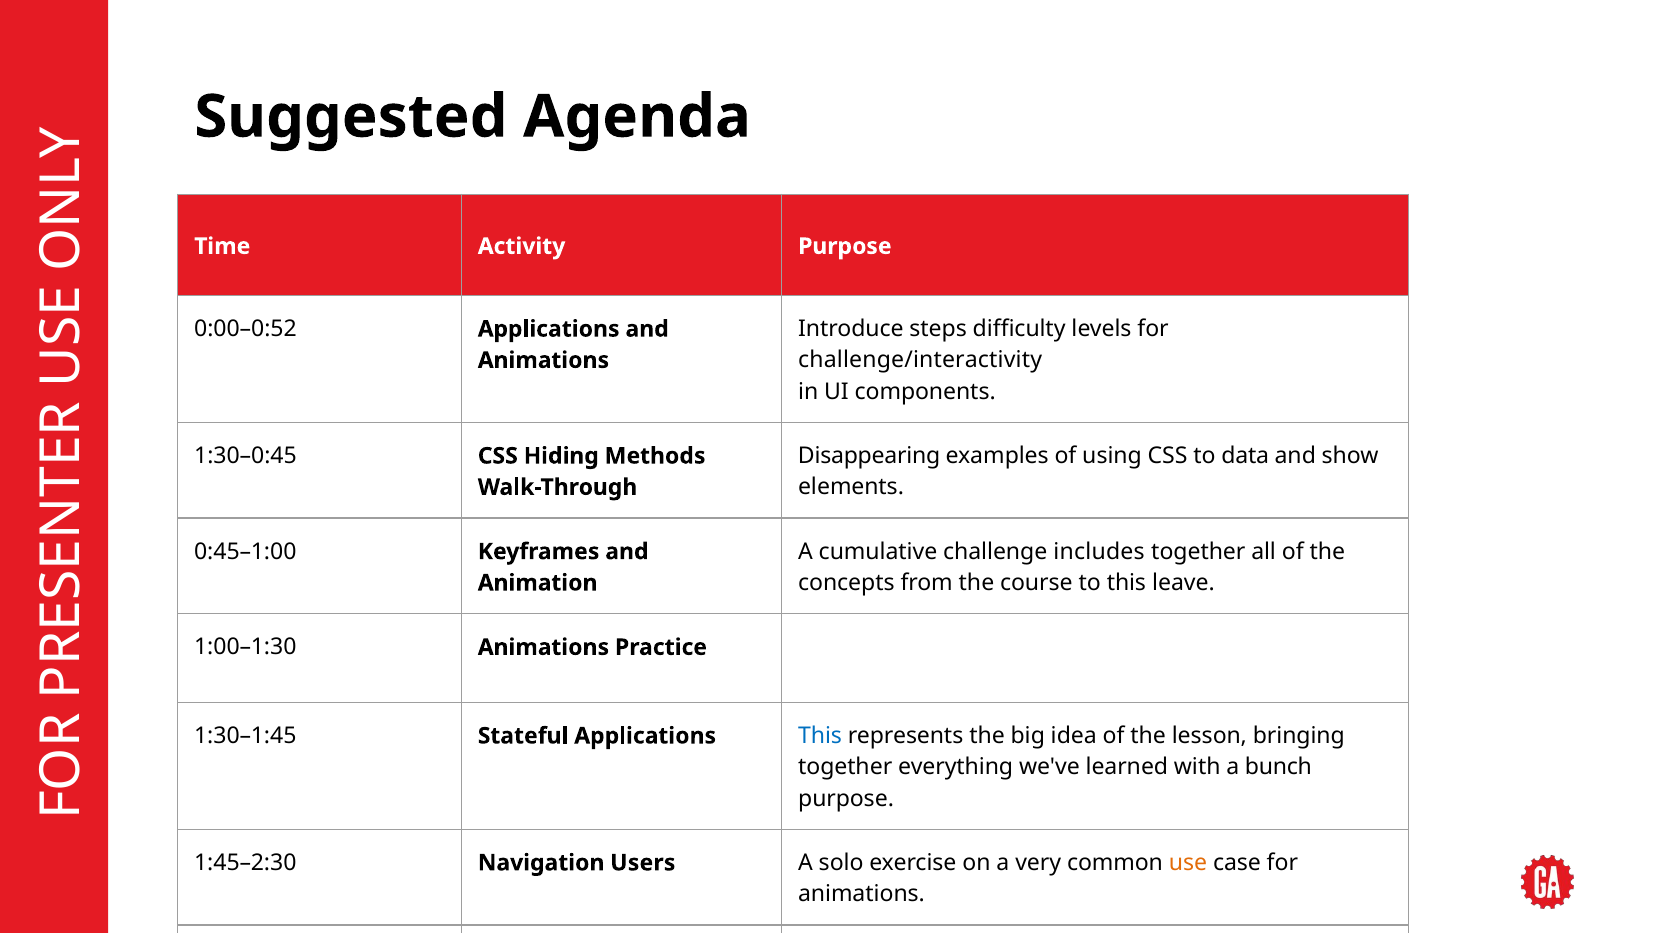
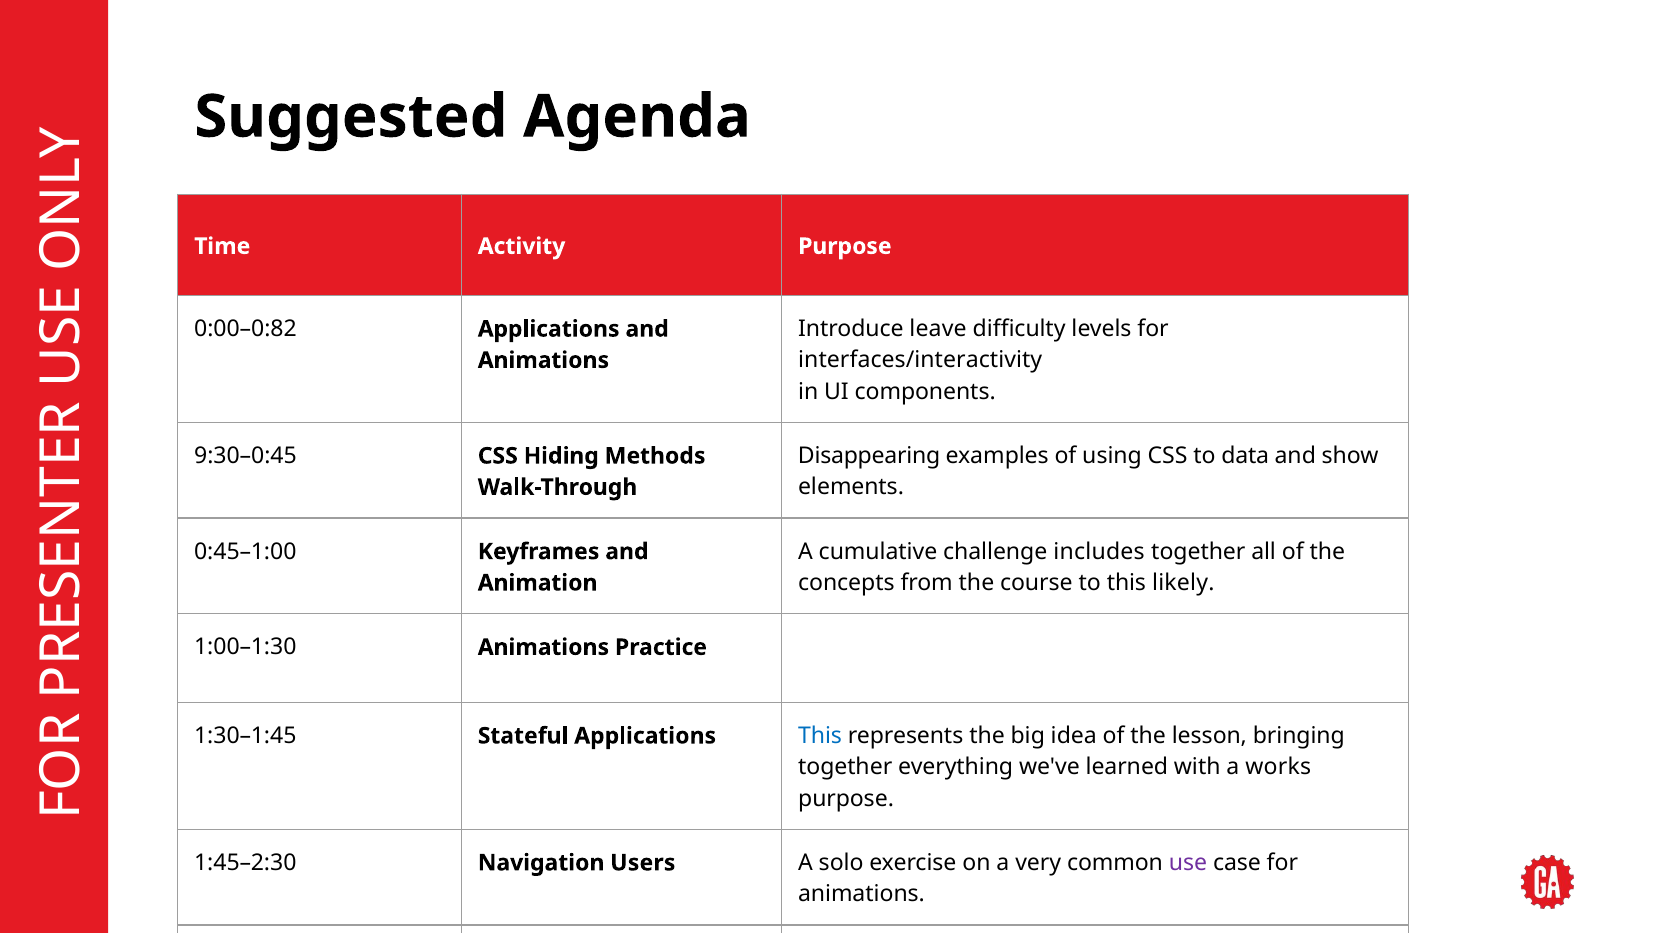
0:00–0:52: 0:00–0:52 -> 0:00–0:82 (246, 329)
steps: steps -> leave (938, 329)
challenge/interactivity: challenge/interactivity -> interfaces/interactivity (920, 360)
1:30–0:45: 1:30–0:45 -> 9:30–0:45 (246, 456)
leave: leave -> likely (1183, 583)
bunch: bunch -> works (1278, 767)
use colour: orange -> purple (1188, 863)
